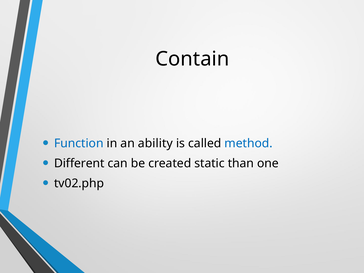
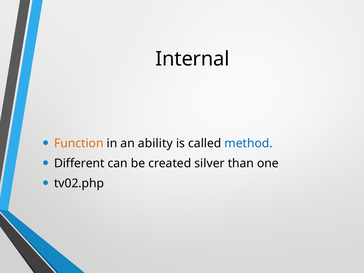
Contain: Contain -> Internal (193, 59)
Function colour: blue -> orange (79, 143)
static: static -> silver (210, 163)
